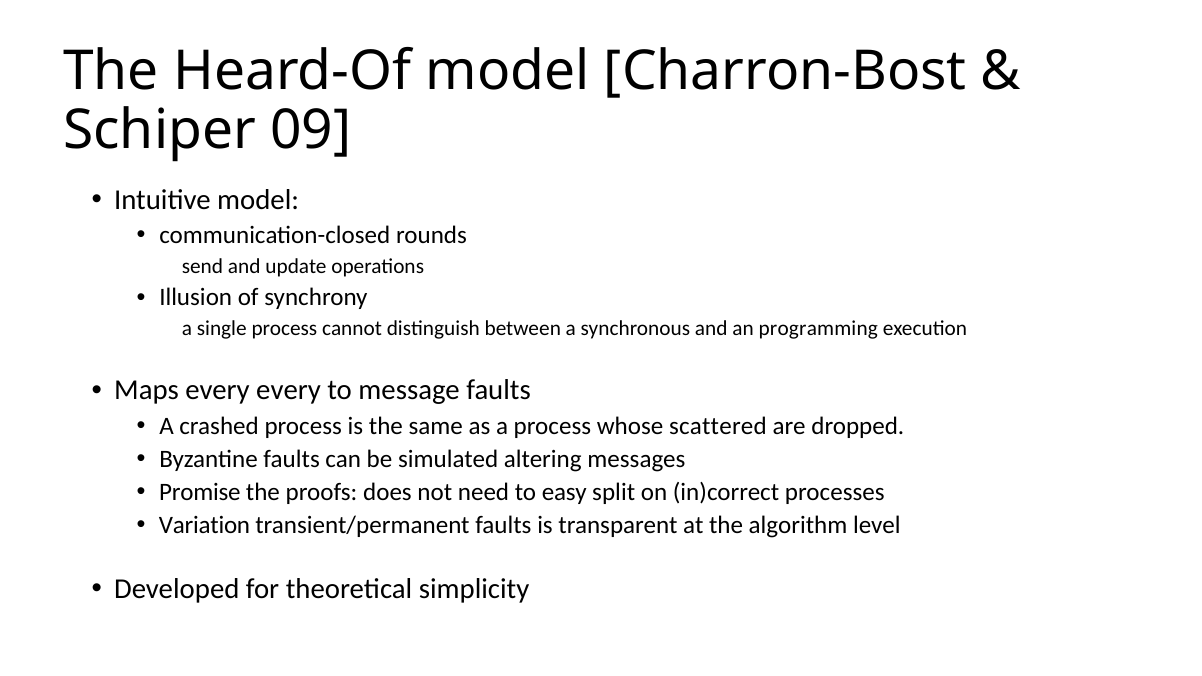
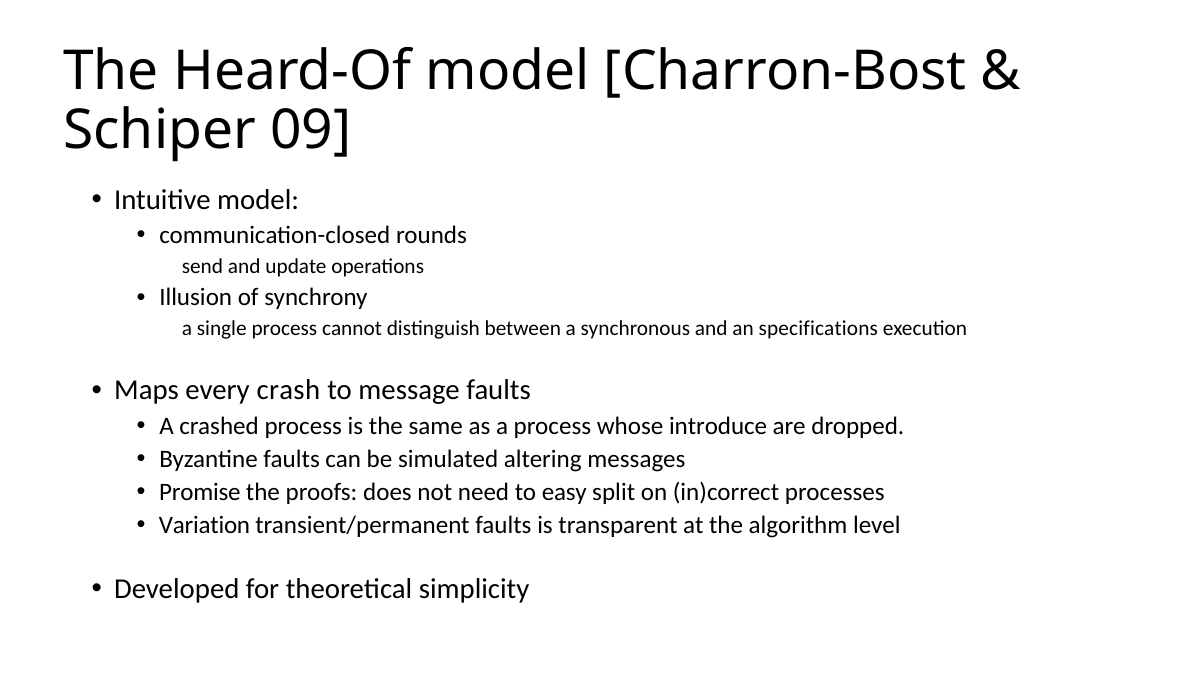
programming: programming -> specifications (818, 329)
every every: every -> crash (288, 391)
scattered: scattered -> introduce (718, 426)
